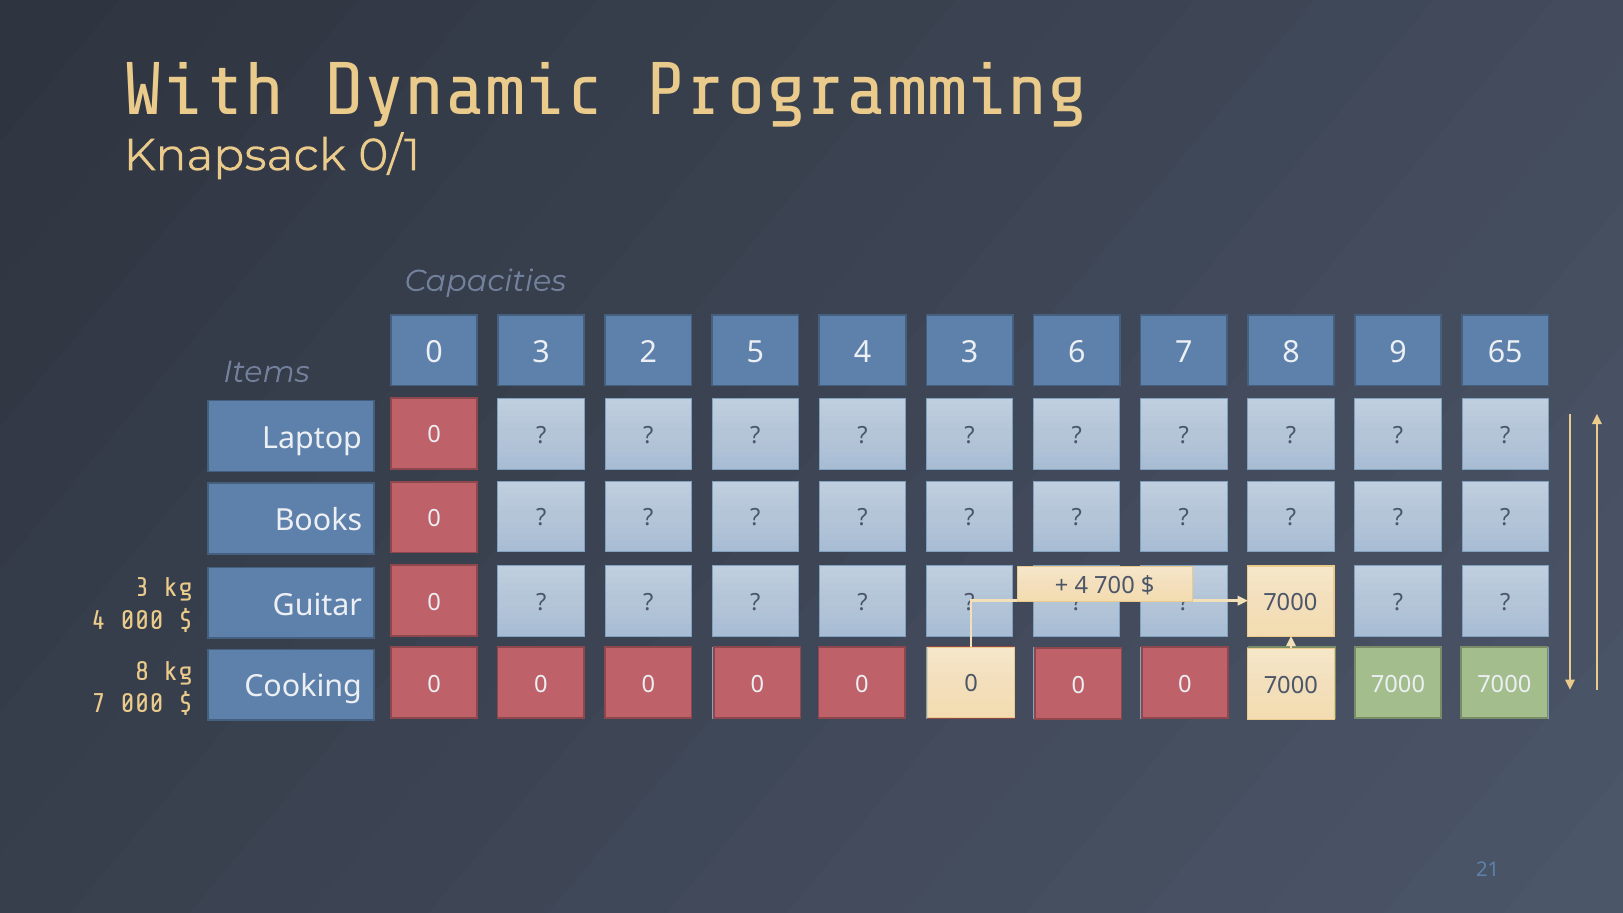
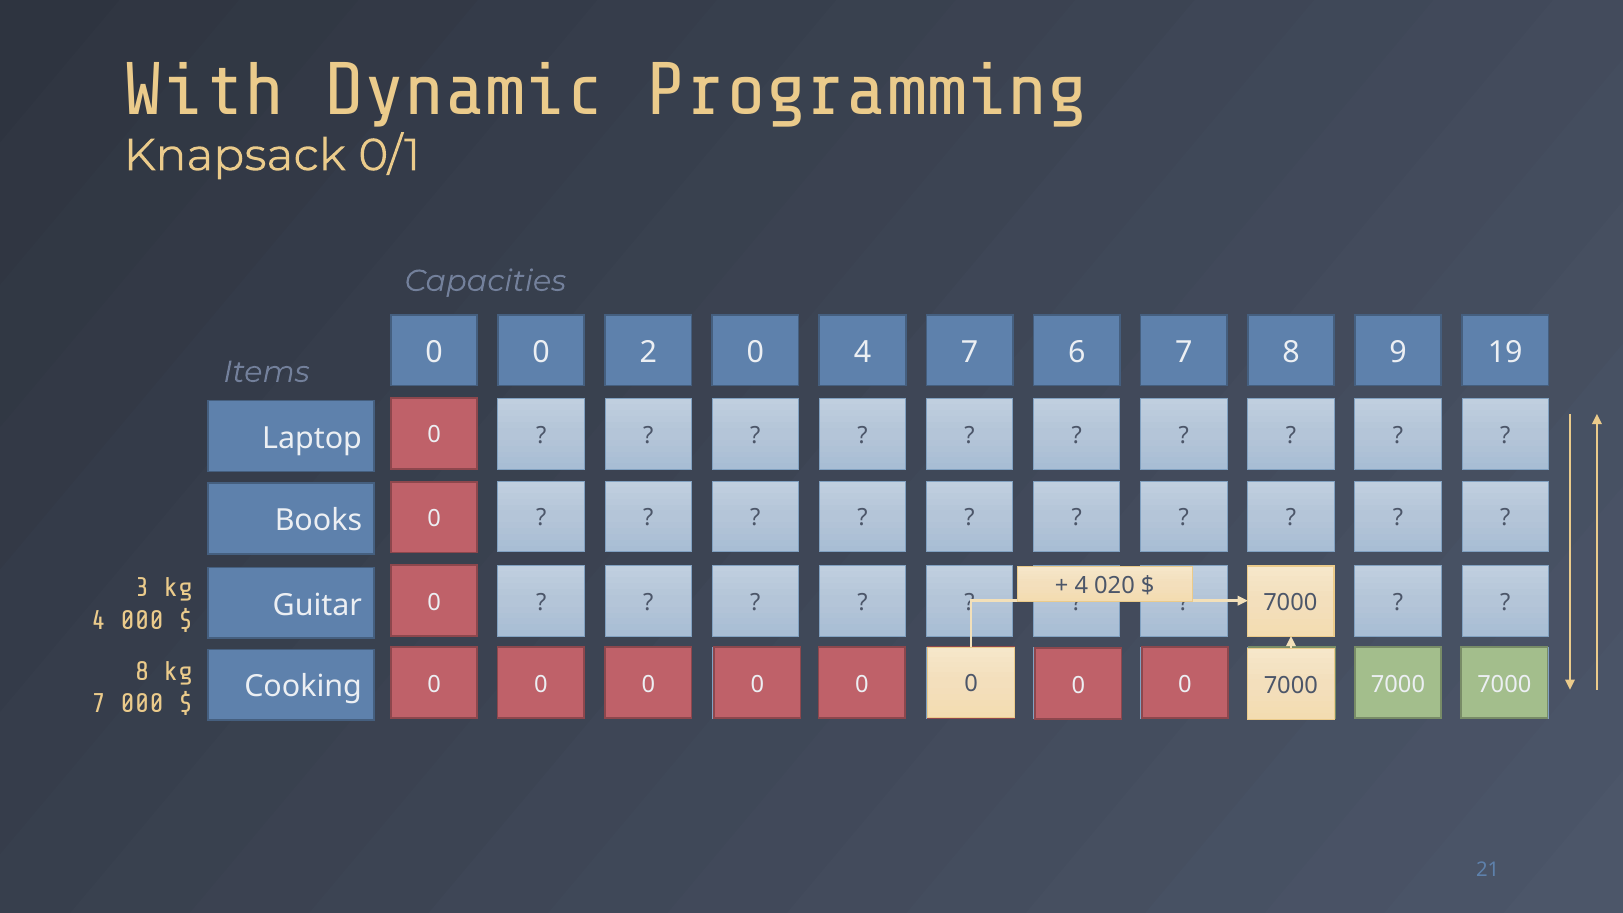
3: 3 -> 0 (541, 352)
2 5: 5 -> 0 (755, 352)
4 3: 3 -> 7 (970, 352)
65: 65 -> 19 (1505, 352)
700: 700 -> 020 (1114, 585)
